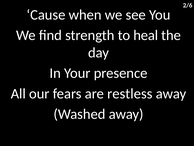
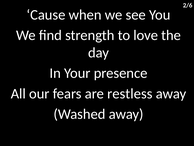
heal: heal -> love (146, 35)
